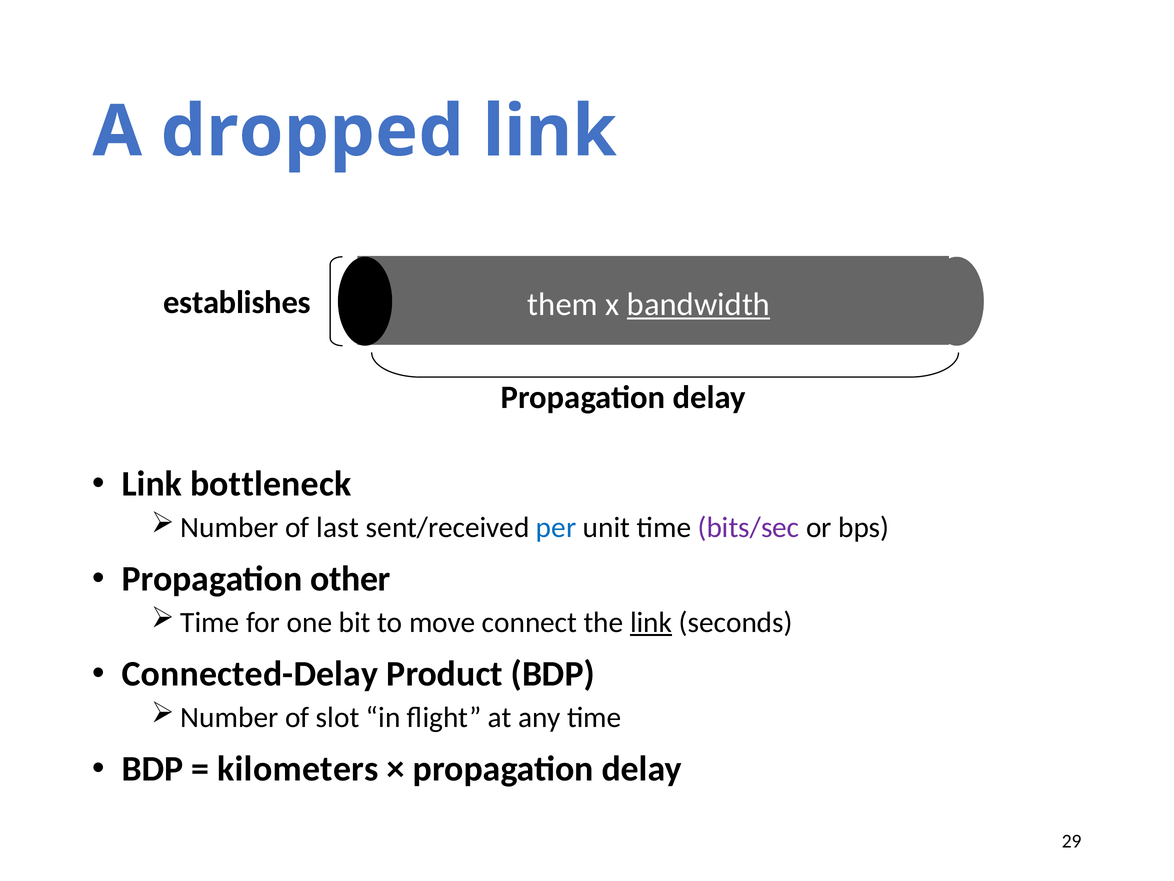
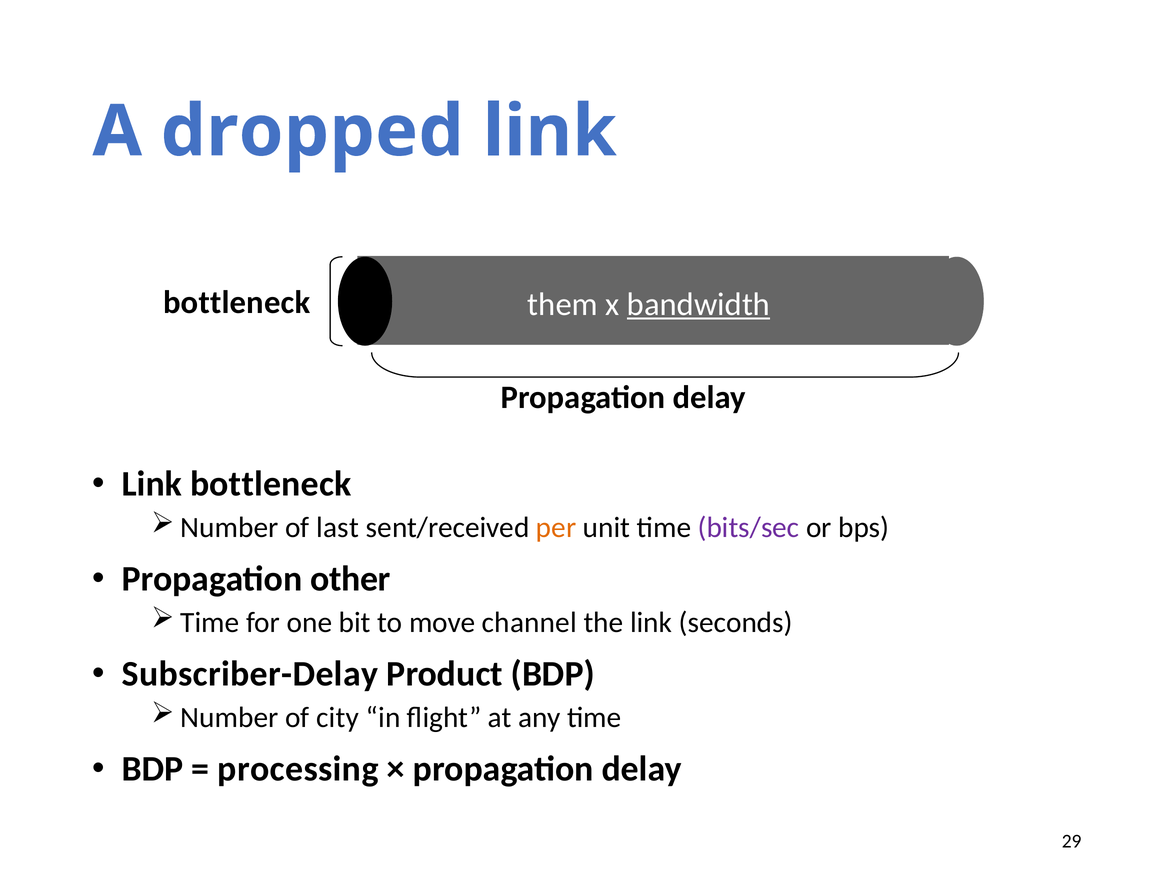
establishes: establishes -> bottleneck (237, 302)
per colour: blue -> orange (556, 527)
connect: connect -> channel (529, 622)
link underline: present -> none (651, 622)
Connected-Delay: Connected-Delay -> Subscriber-Delay (250, 674)
slot: slot -> city (338, 717)
kilometers: kilometers -> processing (298, 768)
